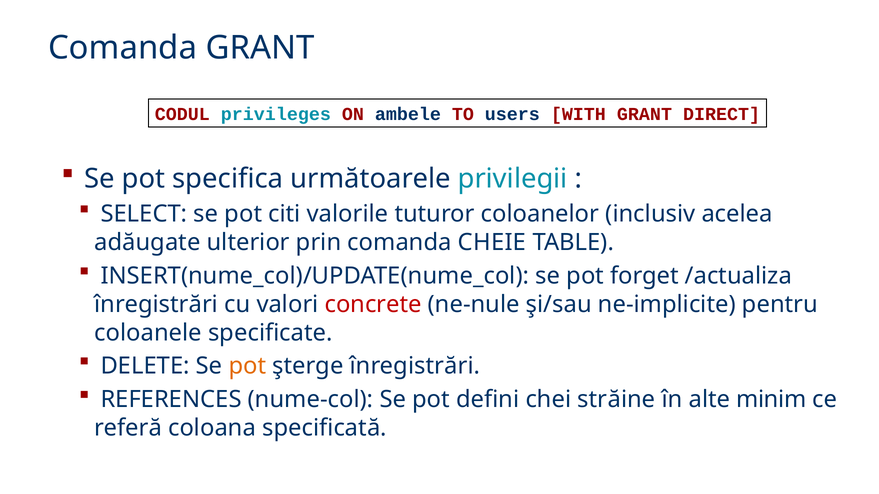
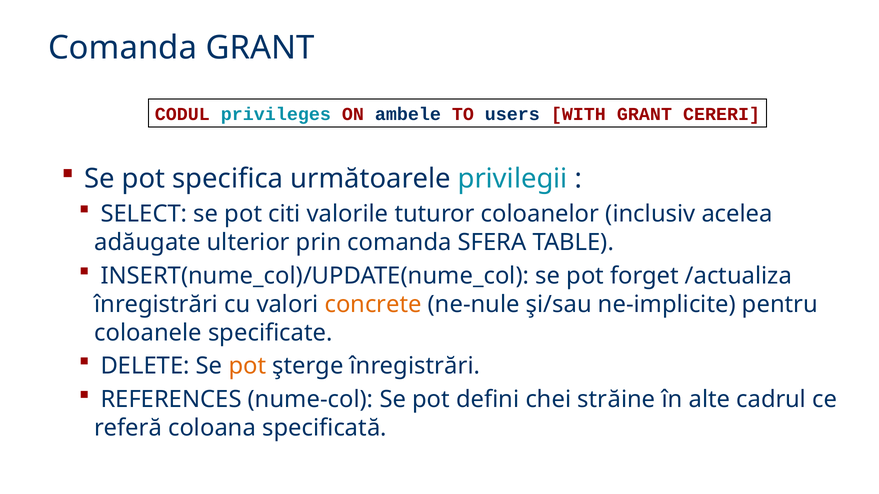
DIRECT: DIRECT -> CERERI (722, 114)
CHEIE: CHEIE -> SFERA (492, 243)
concrete colour: red -> orange (373, 304)
minim: minim -> cadrul (771, 400)
